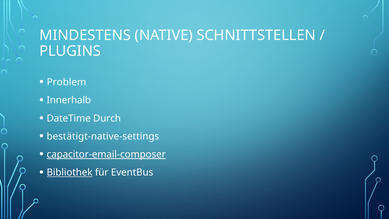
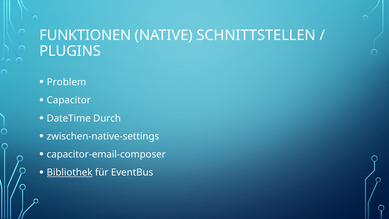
MINDESTENS: MINDESTENS -> FUNKTIONEN (85, 35)
Innerhalb: Innerhalb -> Capacitor (69, 100)
bestätigt-native-settings: bestätigt-native-settings -> zwischen-native-settings (103, 136)
capacitor-email-composer underline: present -> none (106, 154)
